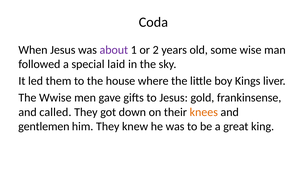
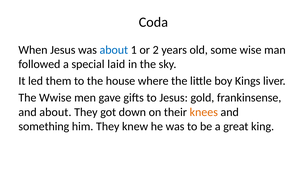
about colour: purple -> blue (114, 50)
and called: called -> about (55, 112)
gentlemen: gentlemen -> something (44, 126)
